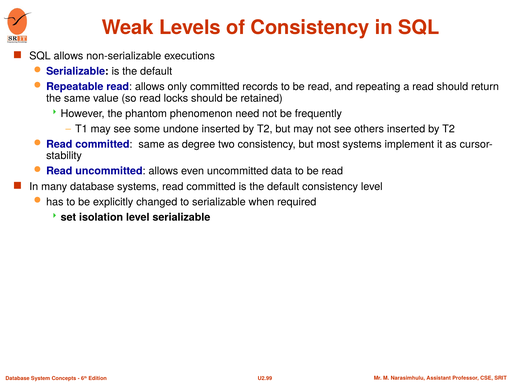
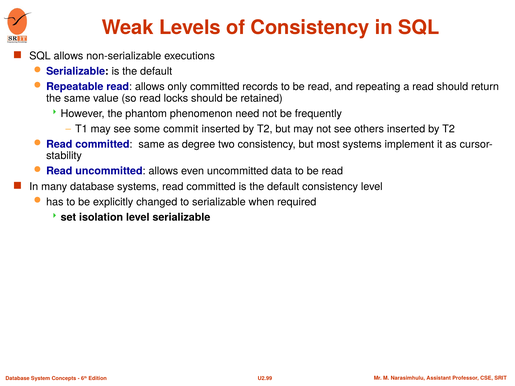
undone: undone -> commit (181, 129)
